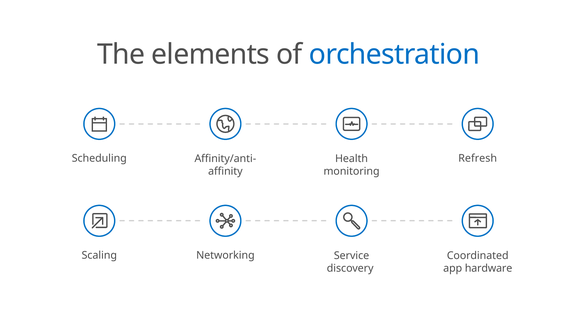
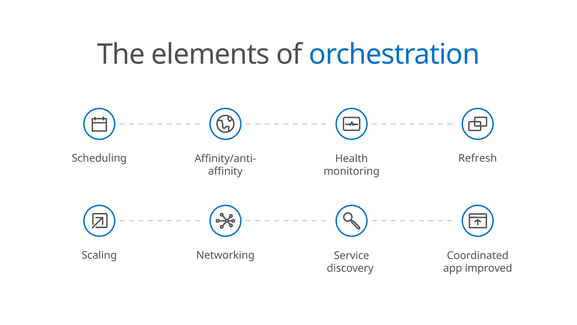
hardware: hardware -> improved (489, 268)
